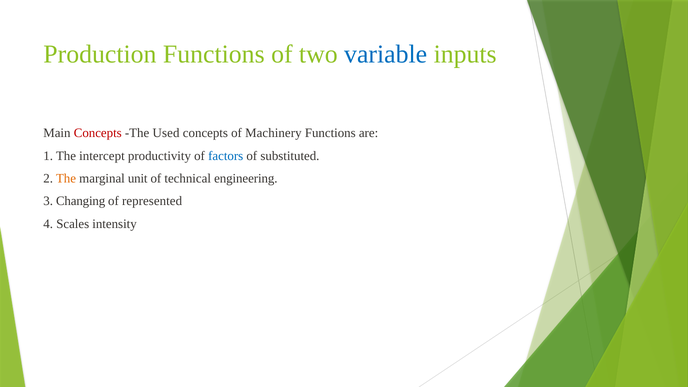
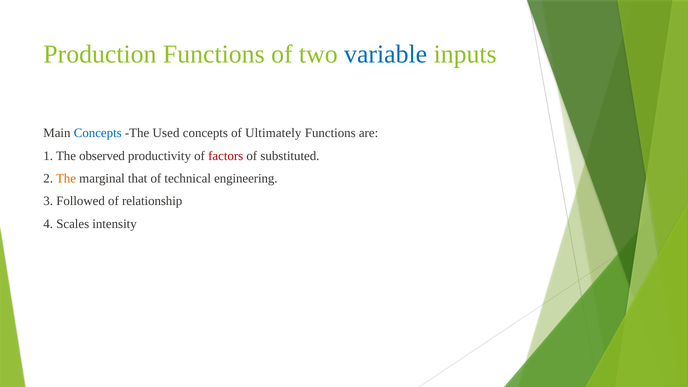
Concepts colour: red -> blue (98, 133)
Machinery: Machinery -> Ultimately (273, 133)
intercept: intercept -> observed (102, 156)
factors colour: blue -> red (226, 156)
unit: unit -> that (138, 178)
Changing: Changing -> Followed (81, 201)
represented: represented -> relationship (152, 201)
